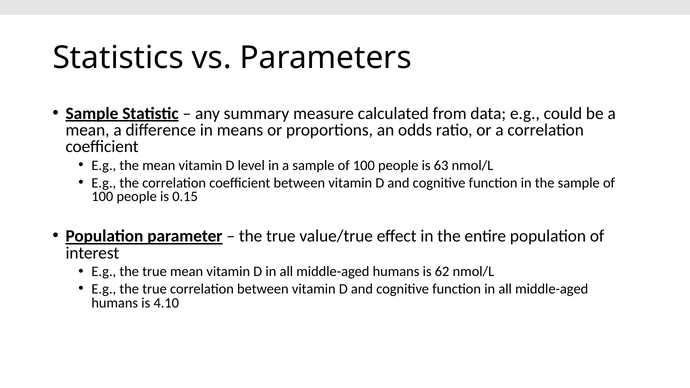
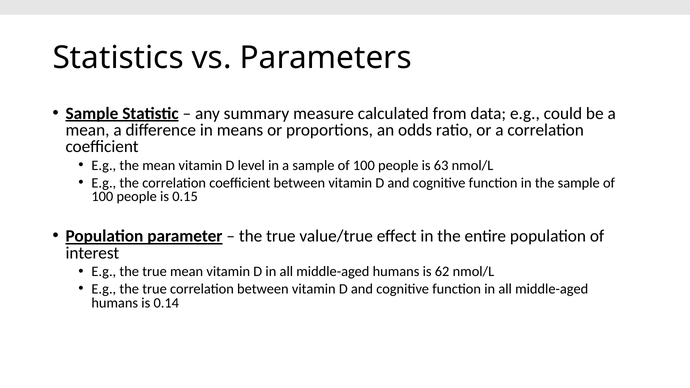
4.10: 4.10 -> 0.14 (166, 303)
